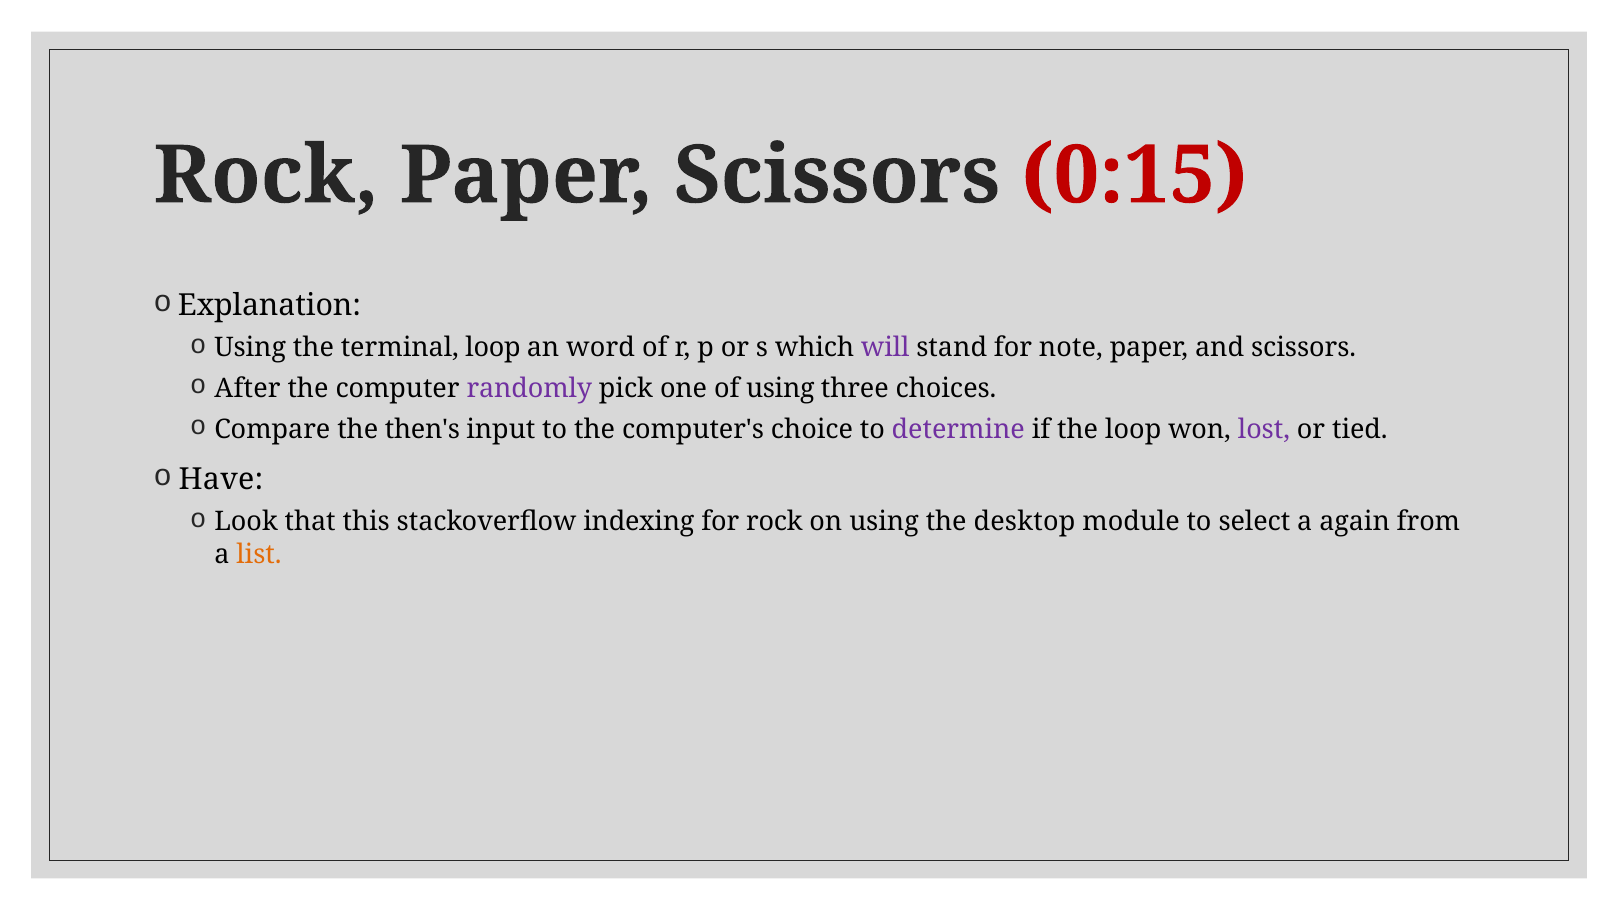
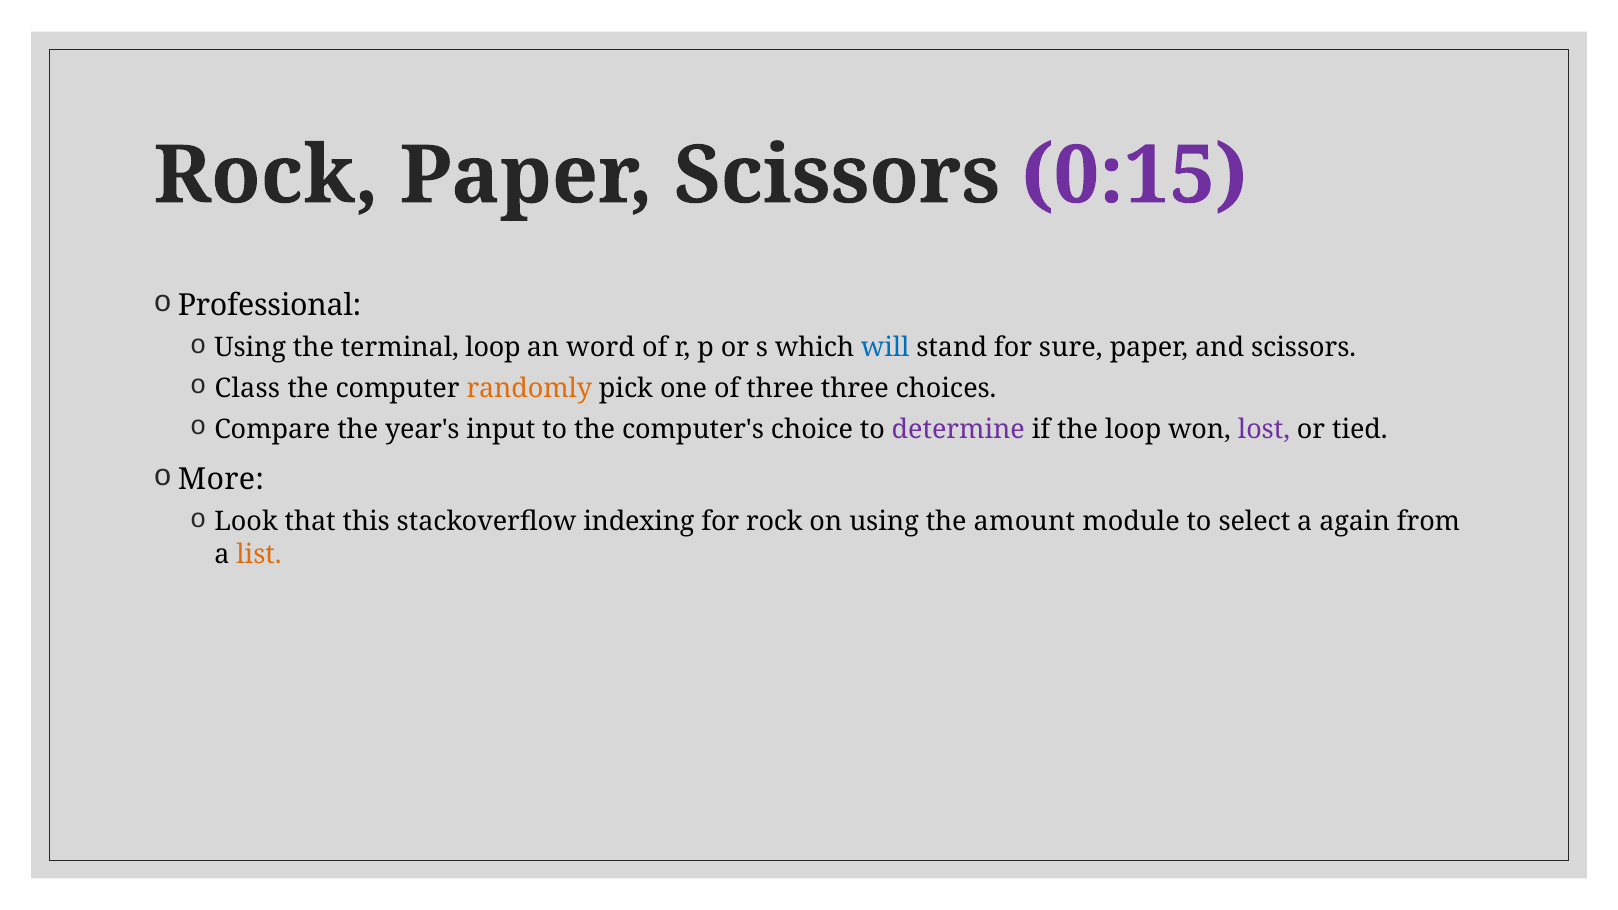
0:15 colour: red -> purple (1134, 176)
Explanation: Explanation -> Professional (270, 305)
will colour: purple -> blue (885, 348)
note: note -> sure (1071, 348)
After: After -> Class (247, 389)
randomly colour: purple -> orange (529, 389)
of using: using -> three (780, 389)
then's: then's -> year's (422, 430)
Have: Have -> More (221, 479)
desktop: desktop -> amount (1024, 522)
